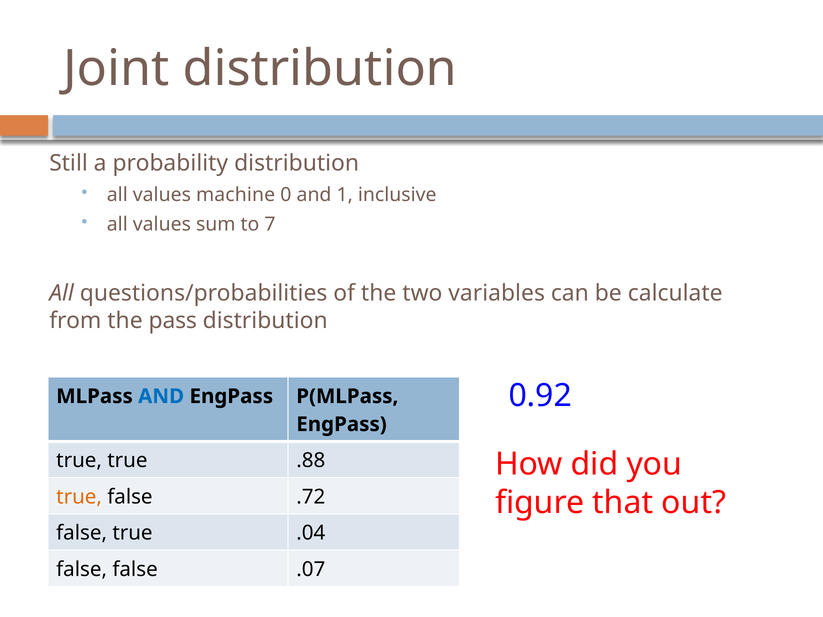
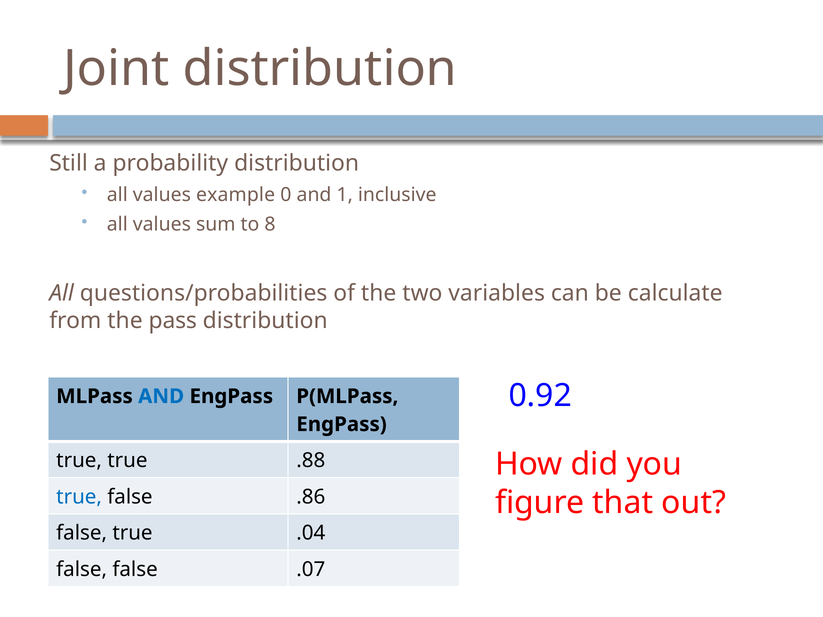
machine: machine -> example (236, 195)
7: 7 -> 8 (270, 224)
true colour: orange -> blue (79, 497)
.72: .72 -> .86 (311, 497)
